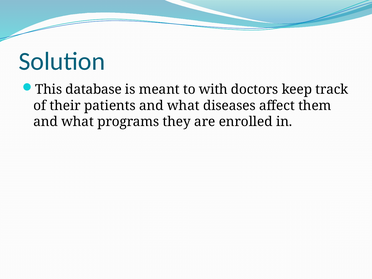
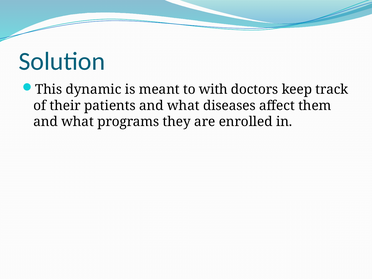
database: database -> dynamic (94, 90)
